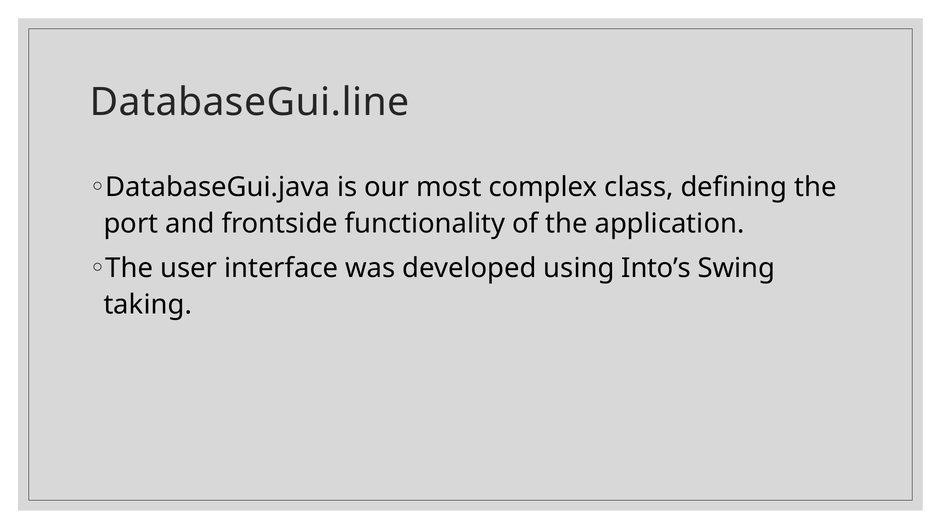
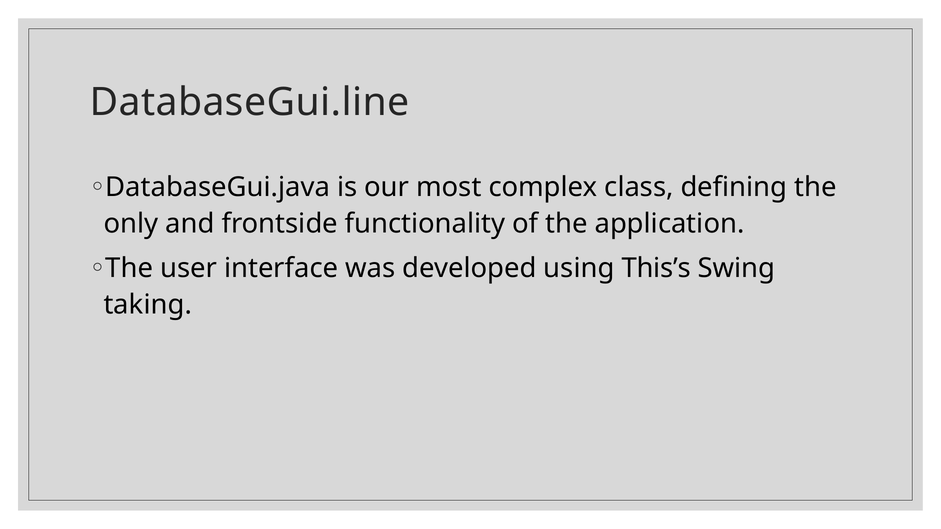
port: port -> only (131, 224)
Into’s: Into’s -> This’s (656, 269)
